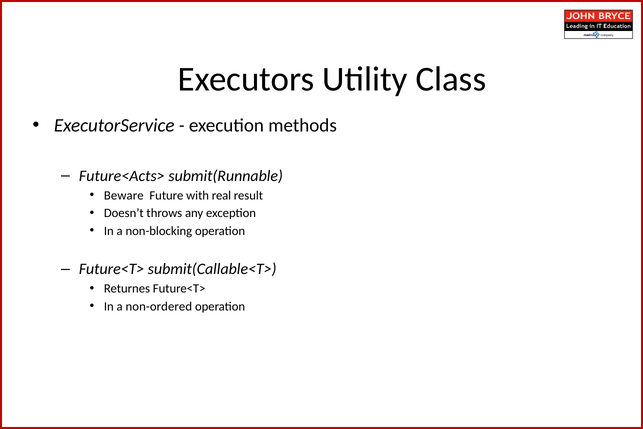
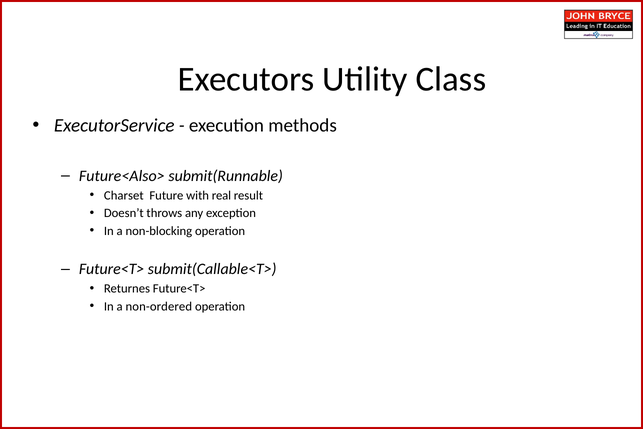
Future<Acts>: Future<Acts> -> Future<Also> (122, 176)
Beware: Beware -> Charset (124, 195)
